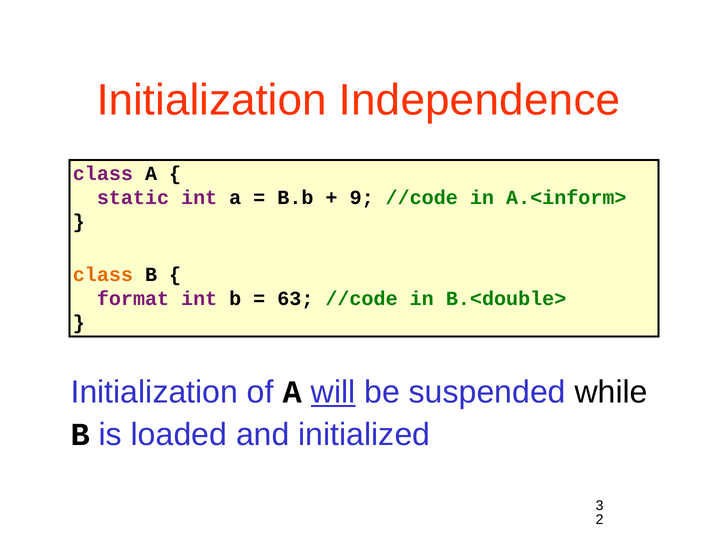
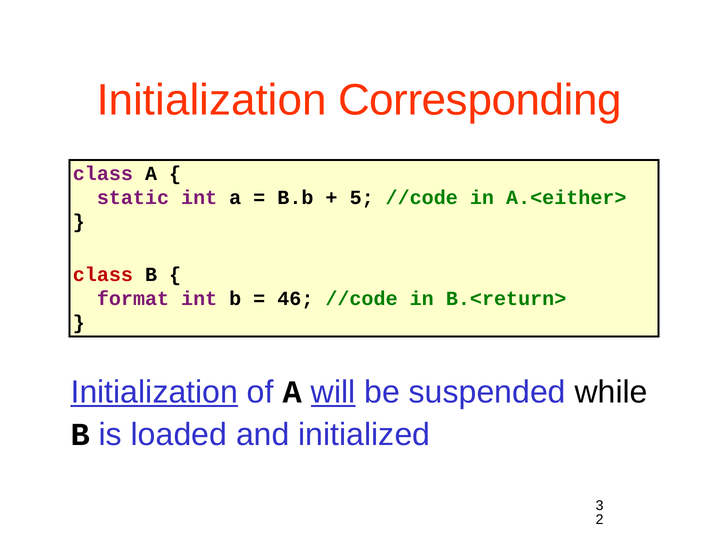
Independence: Independence -> Corresponding (480, 100)
9: 9 -> 5 (362, 198)
A.<inform>: A.<inform> -> A.<either> (566, 198)
class colour: orange -> red (103, 274)
63: 63 -> 46 (295, 299)
B.<double>: B.<double> -> B.<return> (506, 299)
Initialization underline: none -> present (154, 392)
